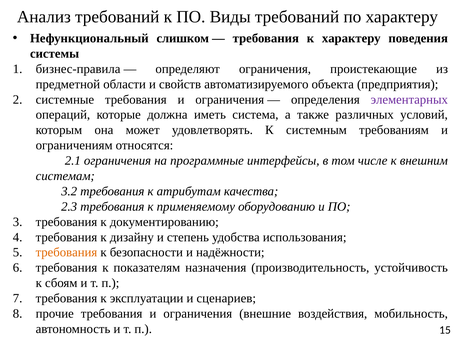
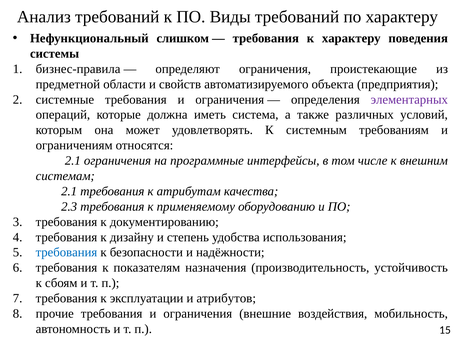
3.2: 3.2 -> 2.1 (69, 191)
требования colour: orange -> blue (66, 252)
сценариев: сценариев -> атрибутов (226, 298)
